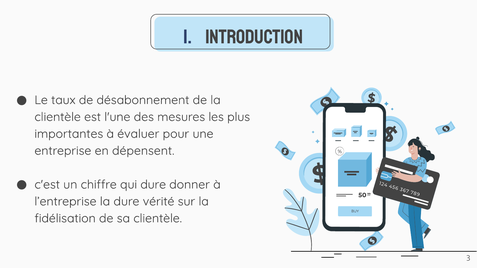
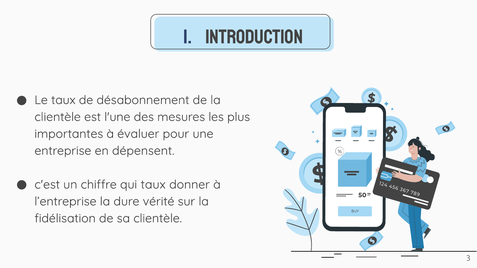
qui dure: dure -> taux (153, 185)
